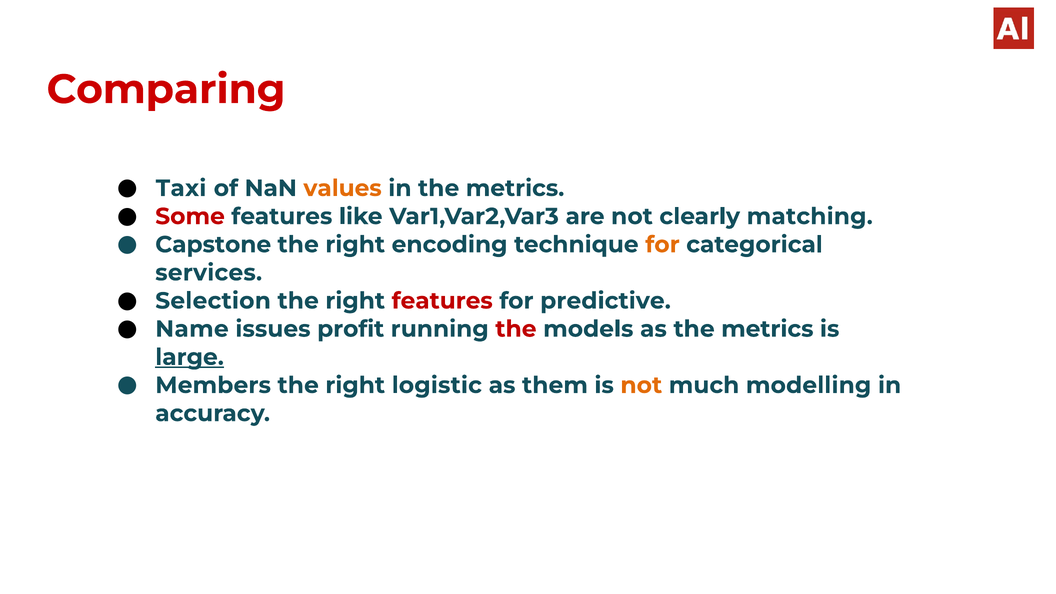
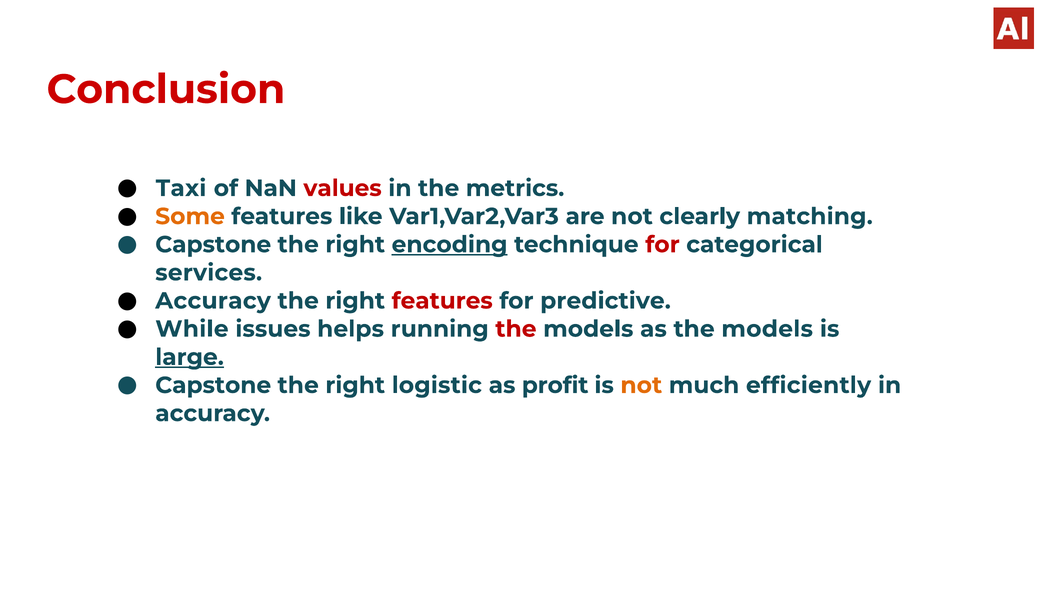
Comparing: Comparing -> Conclusion (166, 89)
values colour: orange -> red (343, 188)
Some colour: red -> orange (190, 216)
encoding underline: none -> present (450, 245)
for colour: orange -> red (662, 245)
Selection: Selection -> Accuracy (213, 301)
Name: Name -> While (192, 329)
profit: profit -> helps (351, 329)
as the metrics: metrics -> models (767, 329)
Members: Members -> Capstone (213, 385)
them: them -> profit (555, 385)
modelling: modelling -> efficiently (809, 385)
